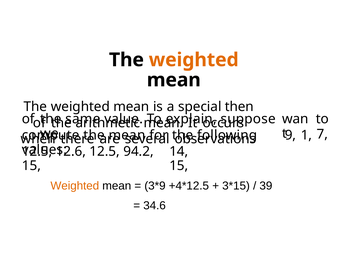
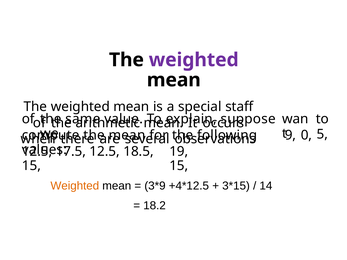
weighted colour: orange -> purple (194, 60)
then: then -> staff (239, 107)
7: 7 -> 5 (322, 134)
1: 1 -> 0 (306, 135)
12.6: 12.6 -> 17.5 (71, 152)
94.2: 94.2 -> 18.5 (138, 152)
14: 14 -> 19 (179, 152)
39: 39 -> 14 (266, 186)
34.6: 34.6 -> 18.2 (155, 206)
